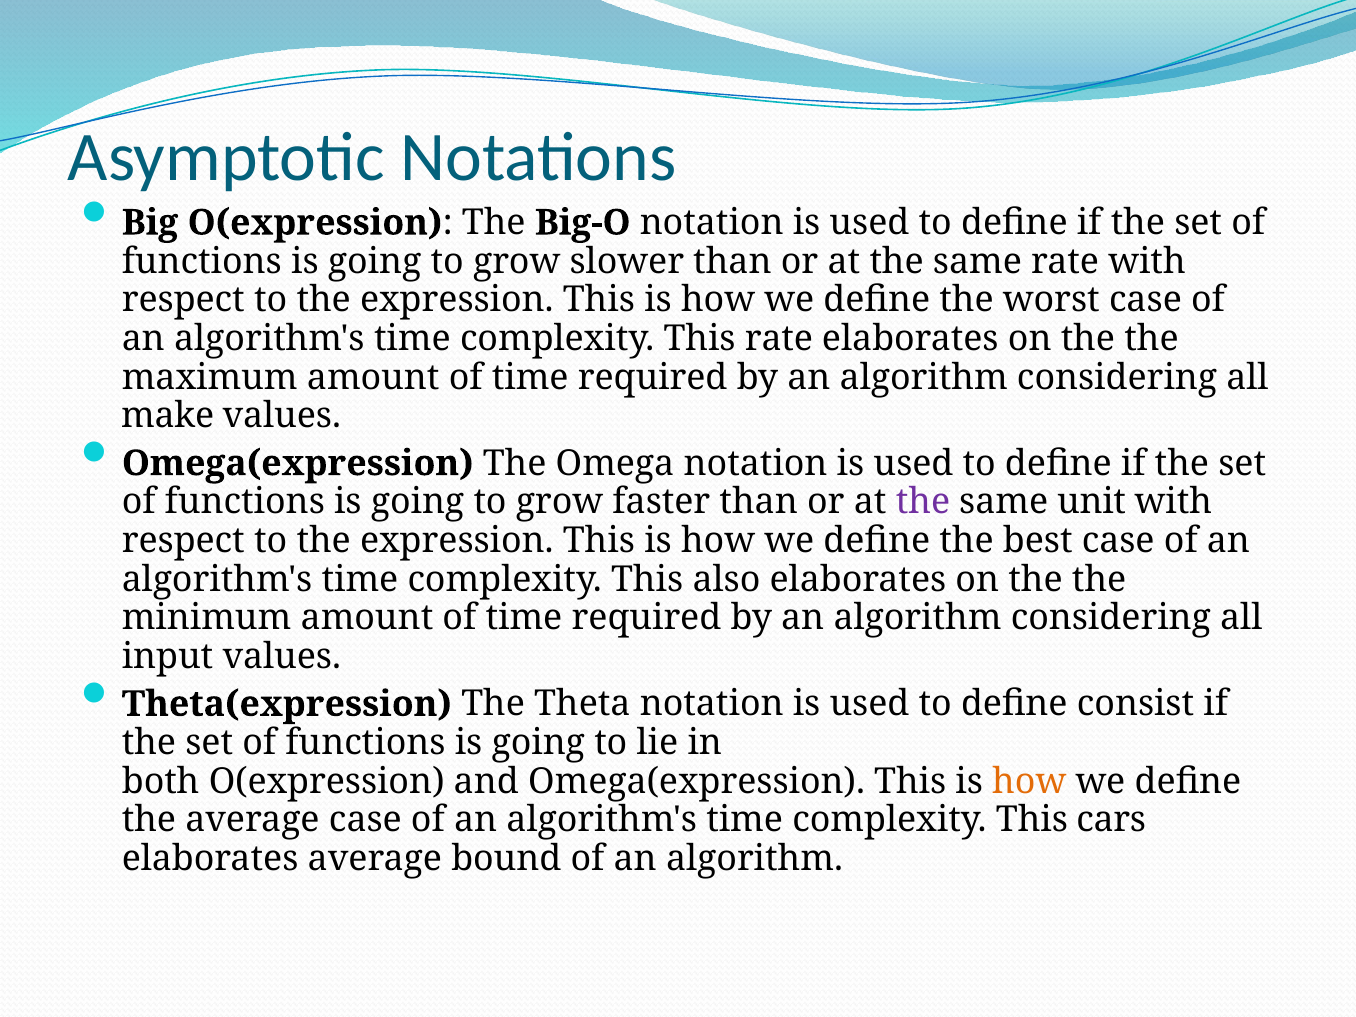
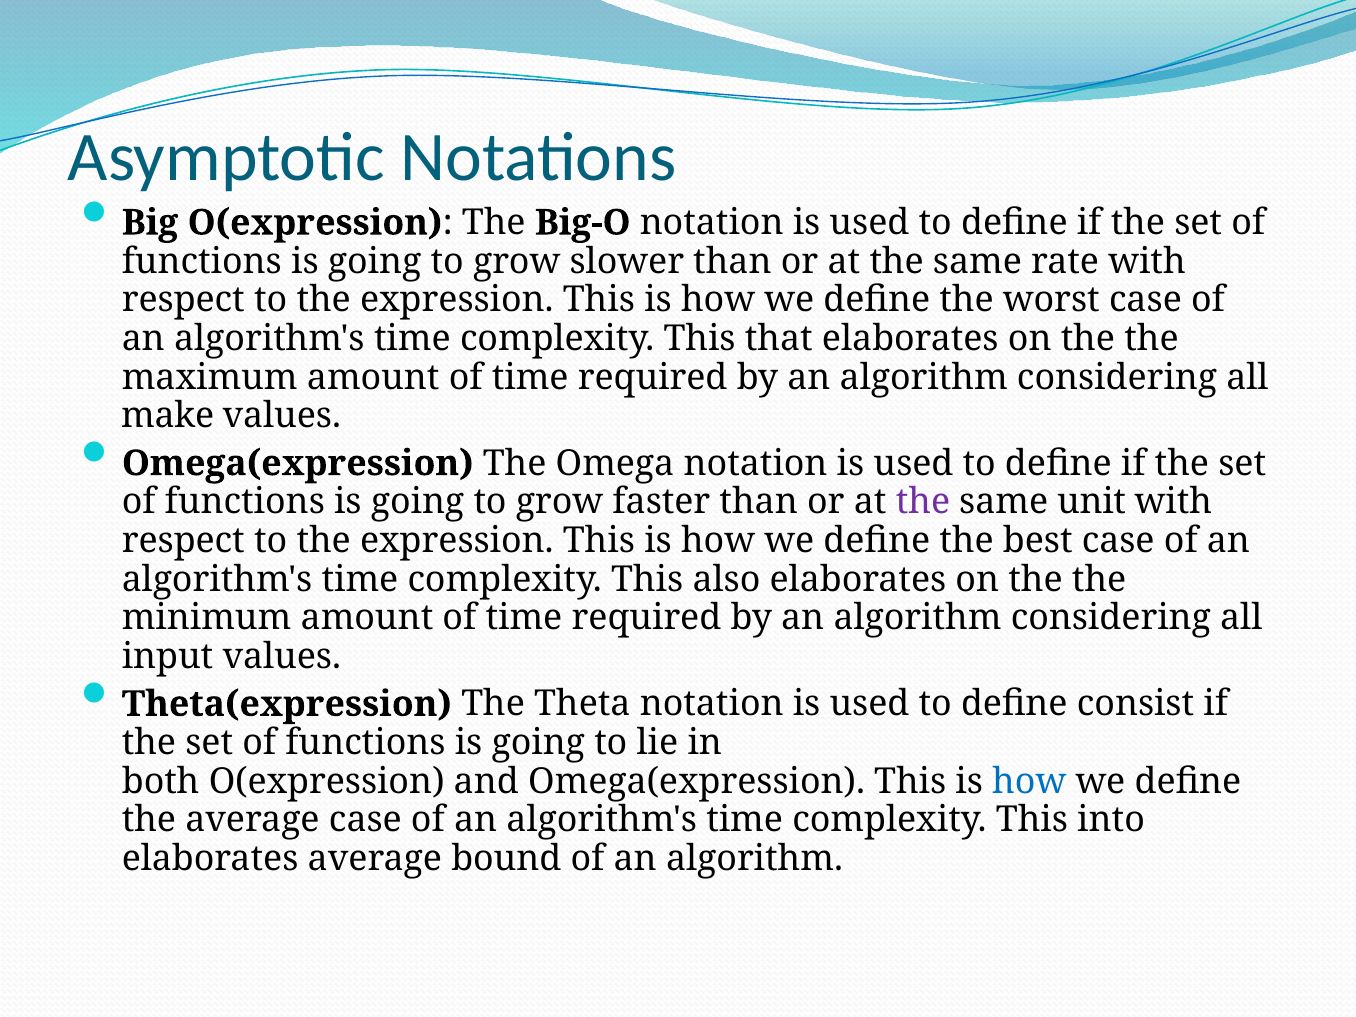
This rate: rate -> that (779, 339)
how colour: orange -> blue (1029, 781)
cars: cars -> into (1111, 820)
